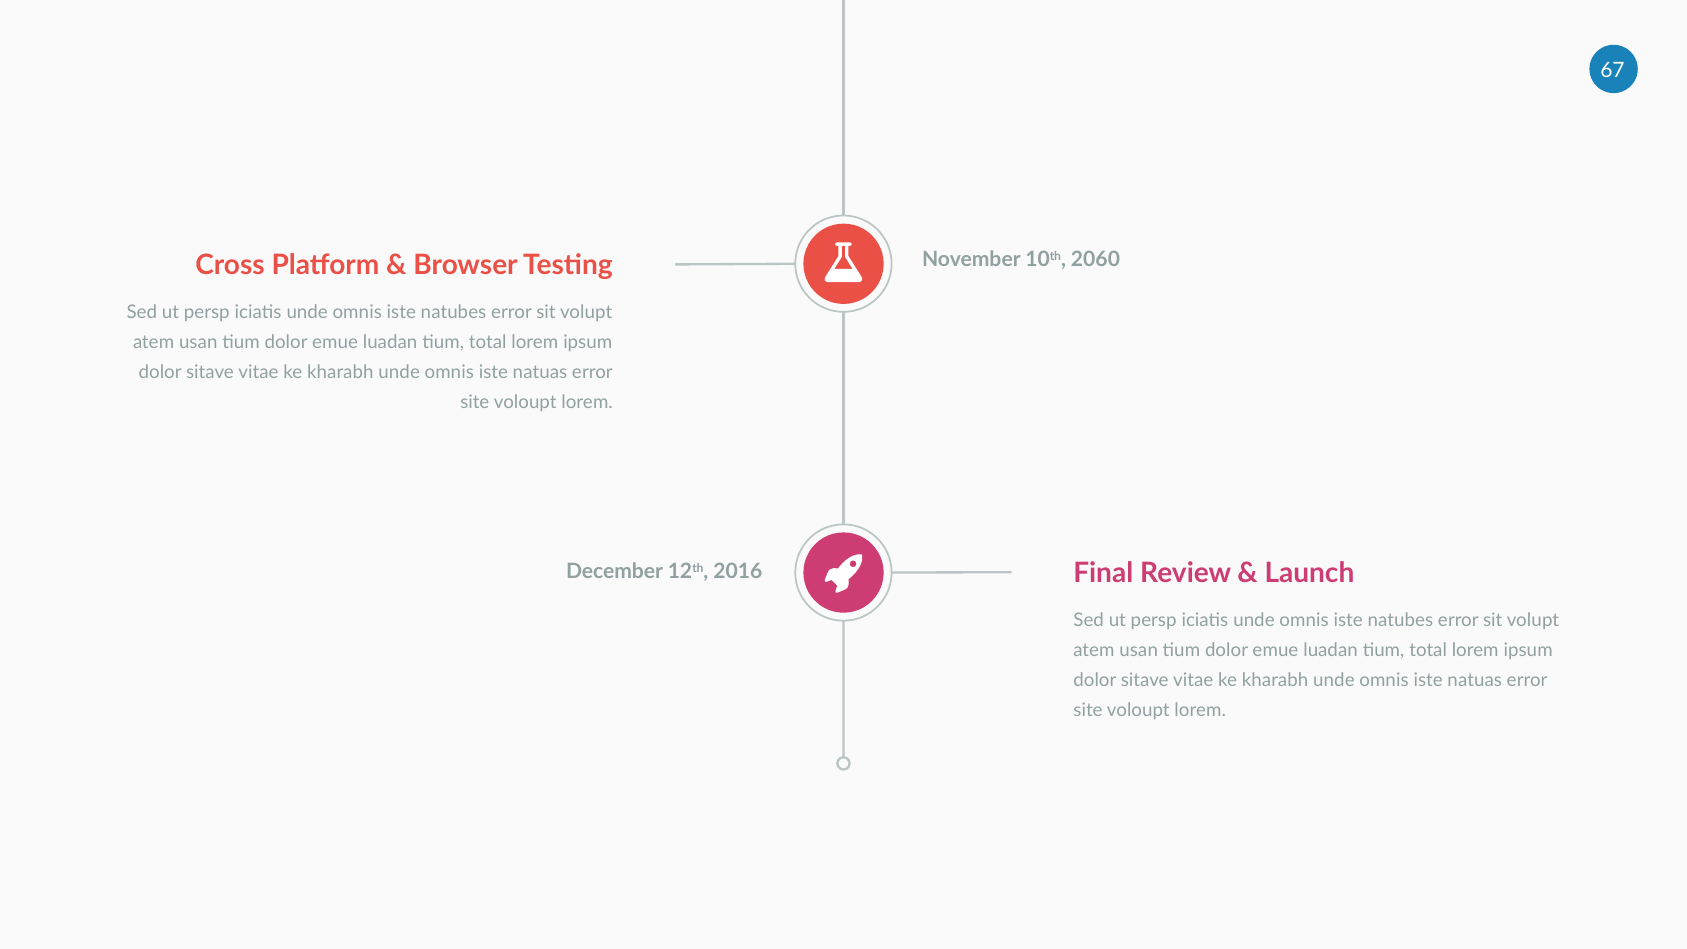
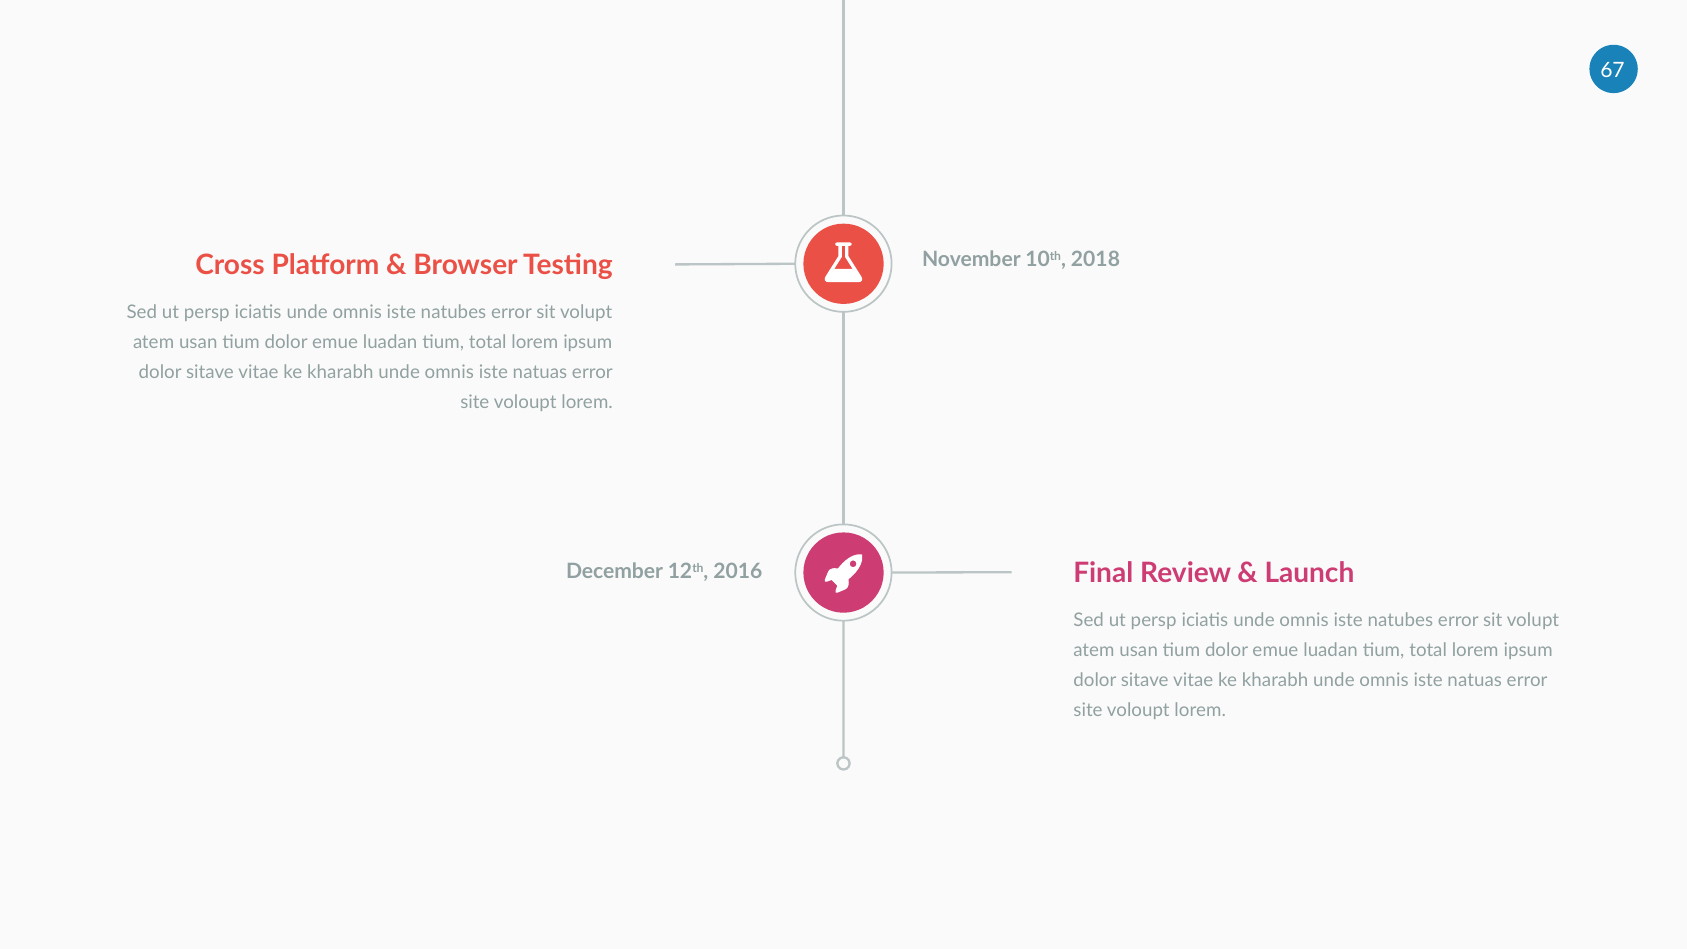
2060: 2060 -> 2018 (1095, 260)
